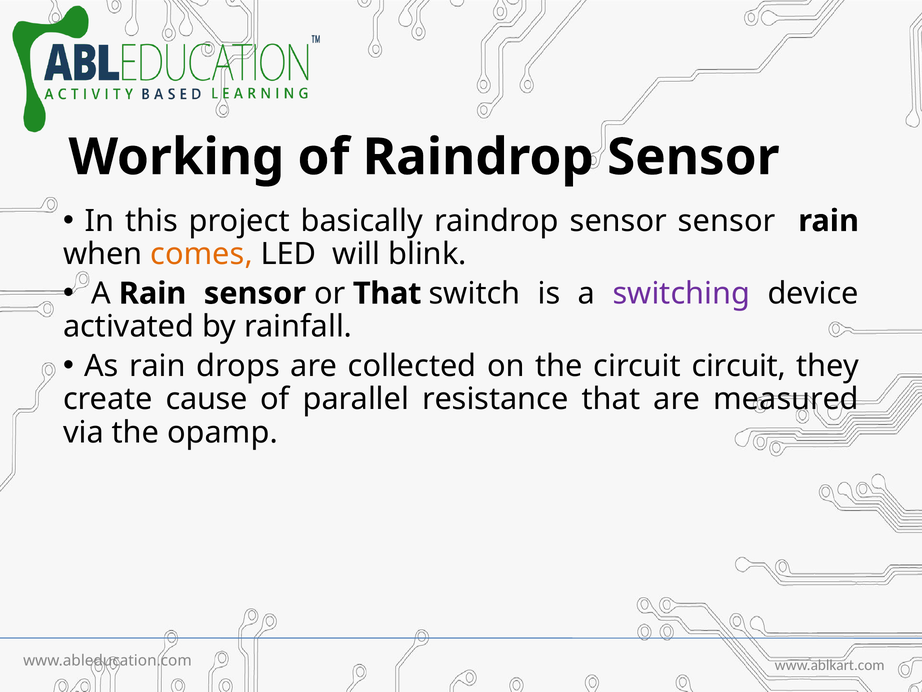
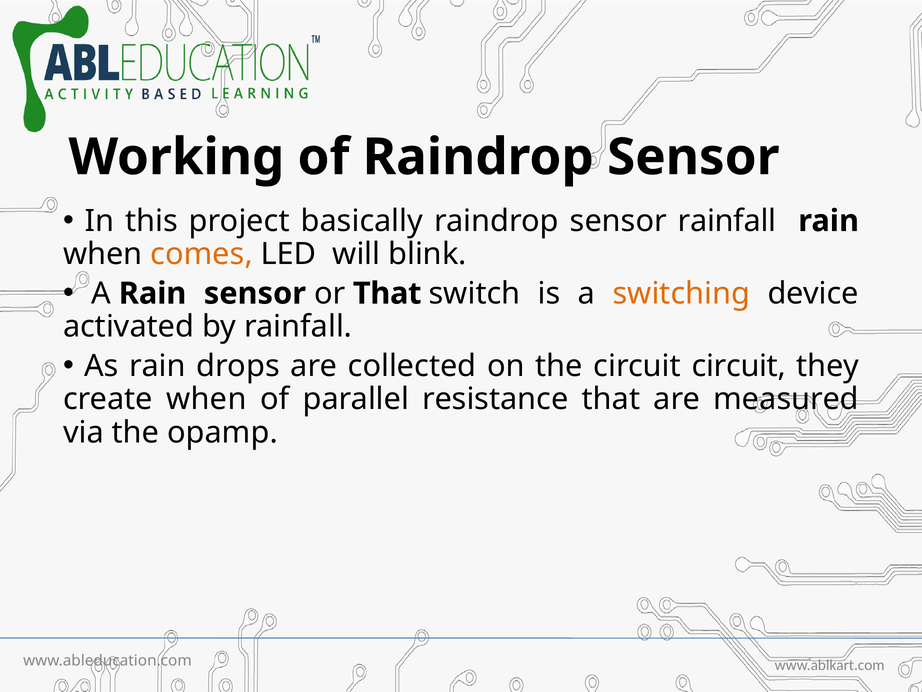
sensor sensor: sensor -> rainfall (727, 221)
switching colour: purple -> orange (681, 293)
create cause: cause -> when (206, 399)
